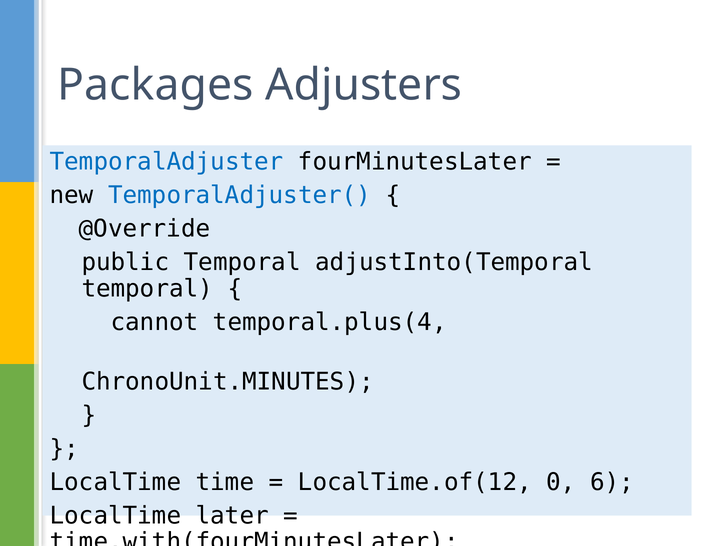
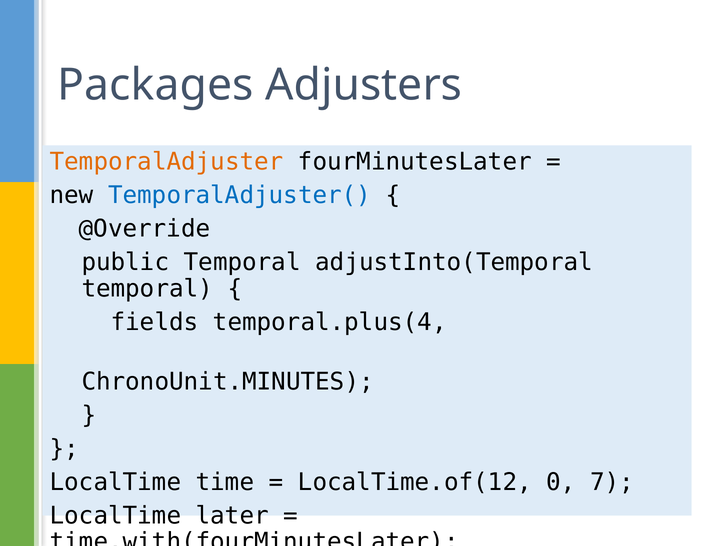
TemporalAdjuster colour: blue -> orange (167, 162)
cannot: cannot -> fields (155, 322)
6: 6 -> 7 (612, 482)
